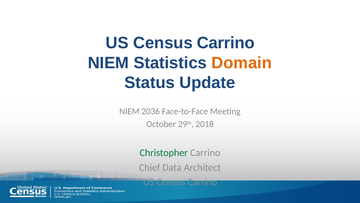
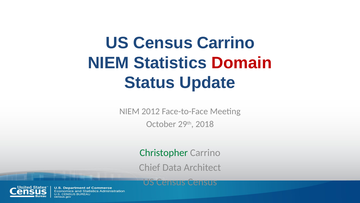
Domain colour: orange -> red (242, 63)
2036: 2036 -> 2012 (151, 111)
Carrino: Carrino -> Census (202, 182)
